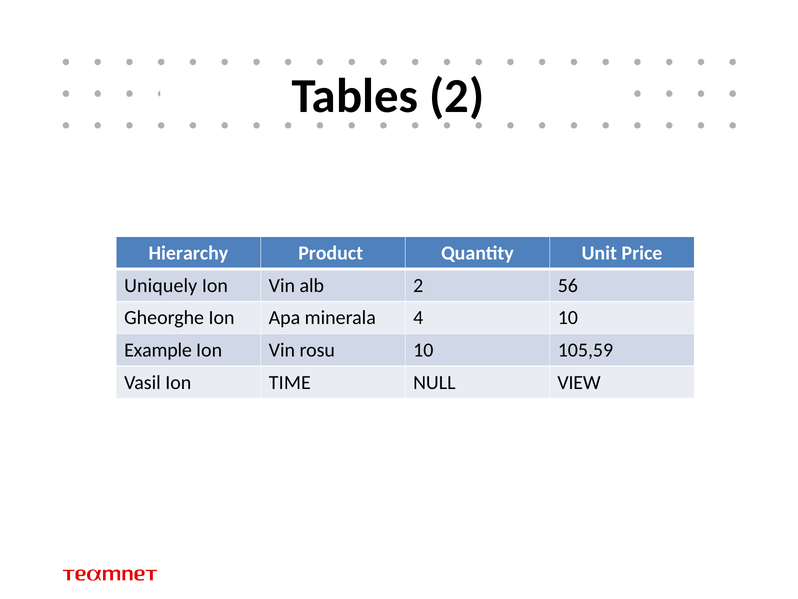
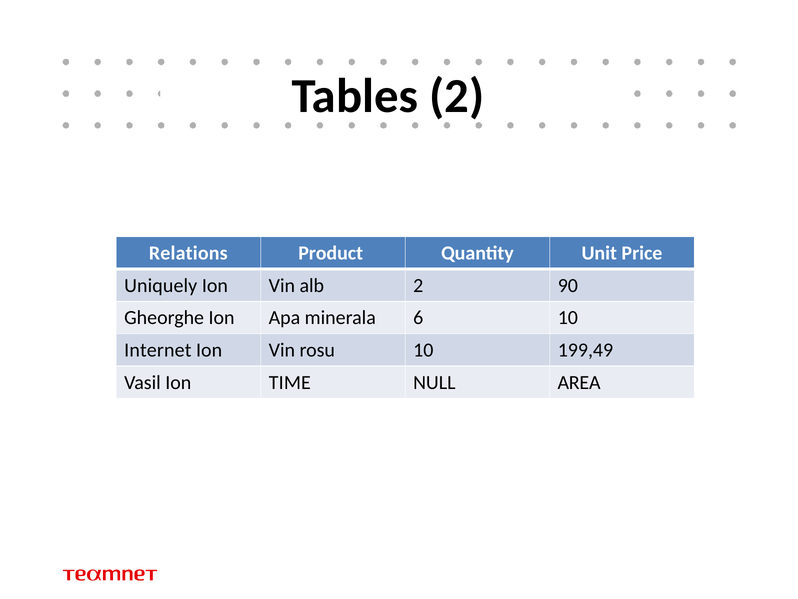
Hierarchy: Hierarchy -> Relations (188, 253)
56: 56 -> 90 (568, 285)
4: 4 -> 6 (418, 318)
Example: Example -> Internet (158, 350)
105,59: 105,59 -> 199,49 (585, 350)
VIEW: VIEW -> AREA (579, 382)
